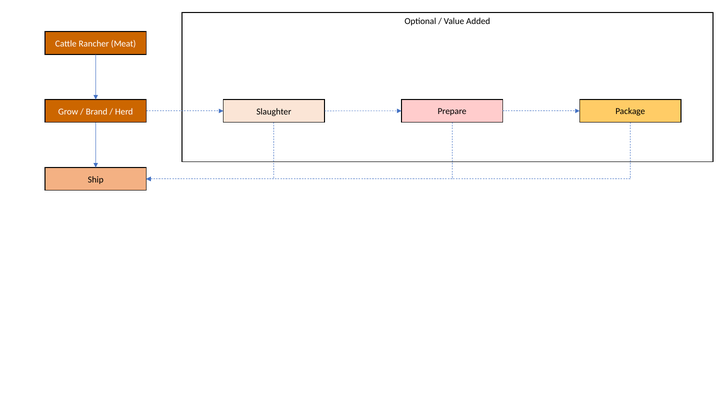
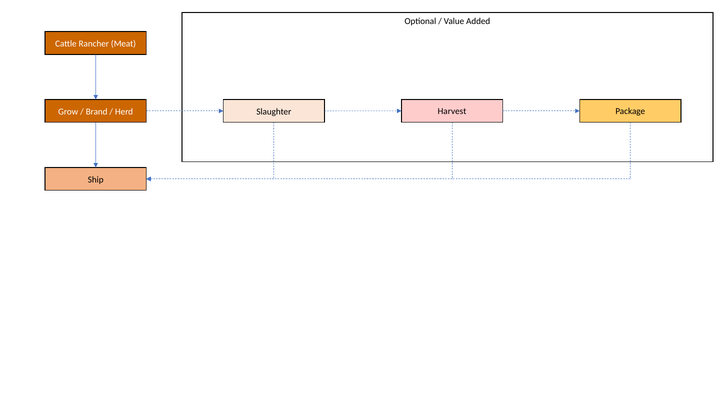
Prepare: Prepare -> Harvest (452, 112)
